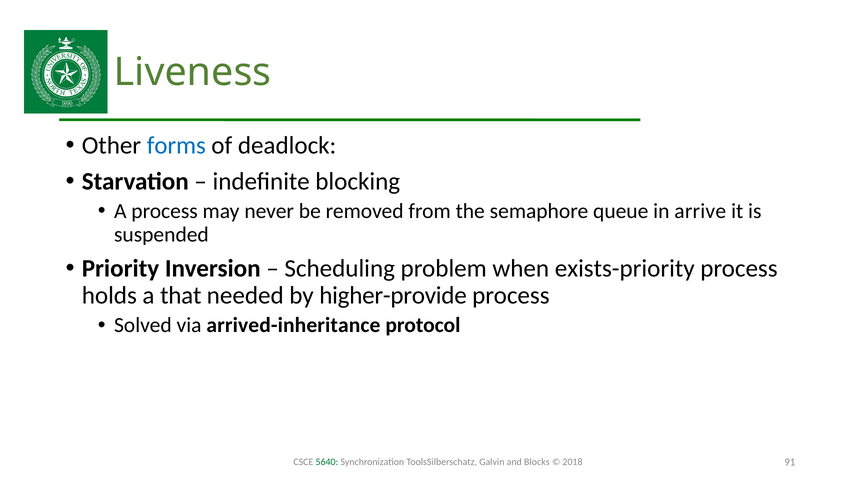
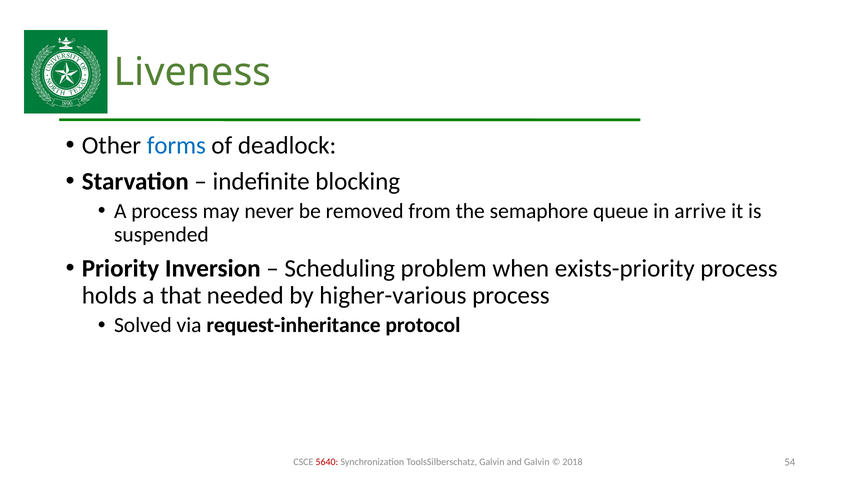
higher-provide: higher-provide -> higher-various (393, 296)
arrived-inheritance: arrived-inheritance -> request-inheritance (294, 326)
5640 colour: green -> red (327, 462)
and Blocks: Blocks -> Galvin (537, 462)
91: 91 -> 54 (790, 462)
